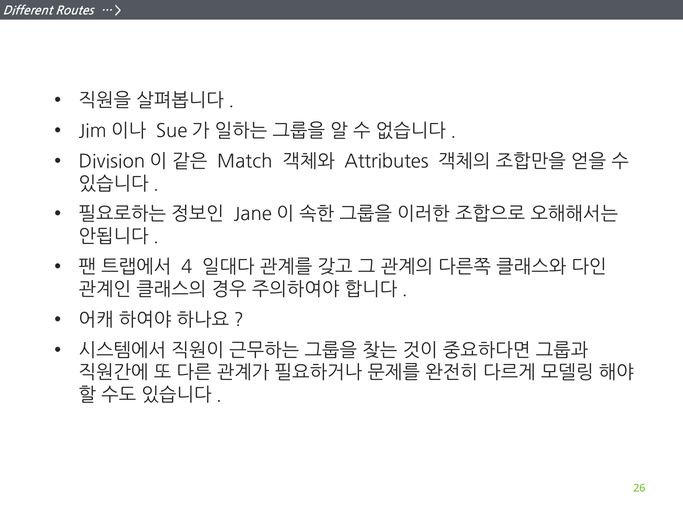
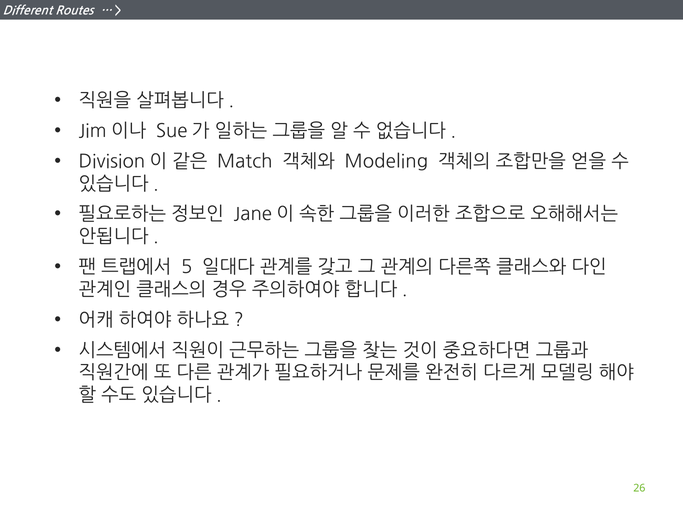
Attributes: Attributes -> Modeling (386, 162)
4: 4 -> 5 (187, 267)
